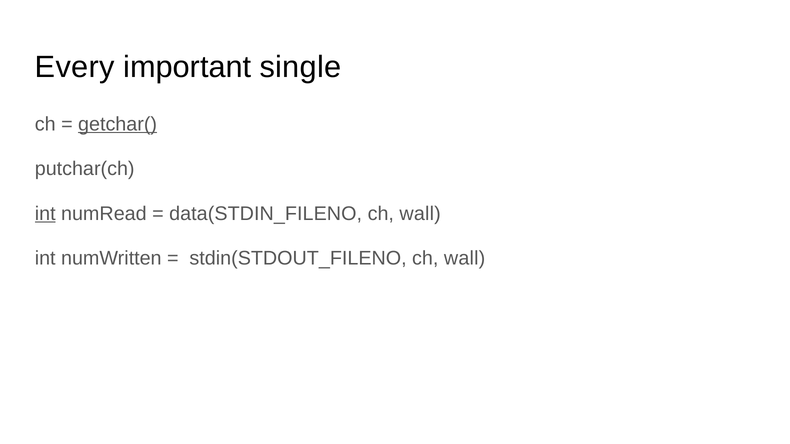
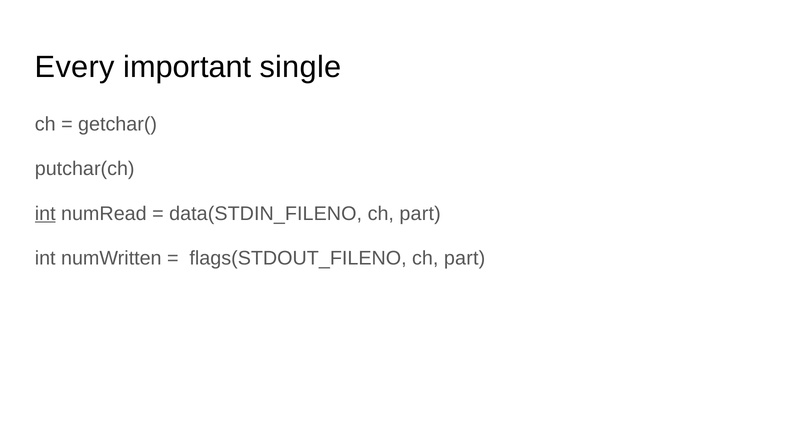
getchar( underline: present -> none (118, 124)
wall: wall -> part (420, 214)
stdin(STDOUT_FILENO: stdin(STDOUT_FILENO -> flags(STDOUT_FILENO (298, 259)
wall: wall -> part (465, 259)
